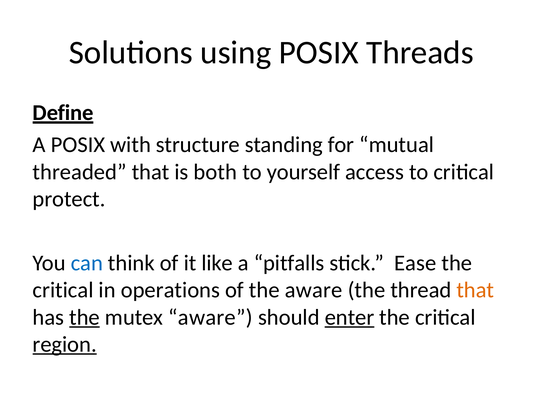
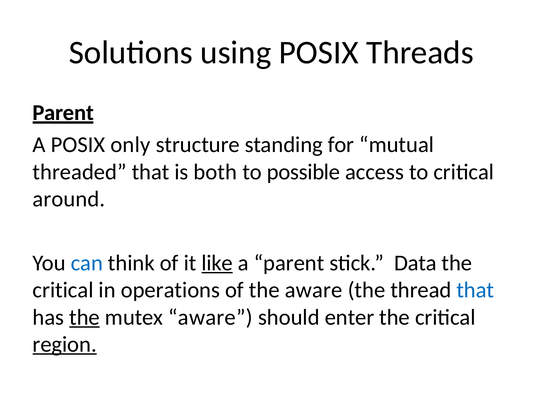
Define: Define -> Parent (63, 113)
with: with -> only (130, 145)
yourself: yourself -> possible (303, 172)
protect: protect -> around (69, 199)
like underline: none -> present (217, 263)
a pitfalls: pitfalls -> parent (289, 263)
Ease: Ease -> Data (415, 263)
that colour: orange -> blue (475, 290)
enter underline: present -> none (350, 317)
